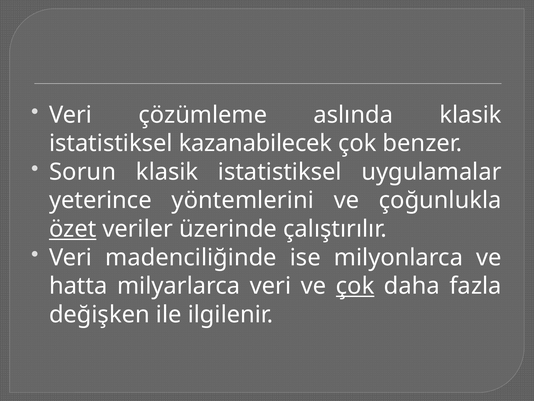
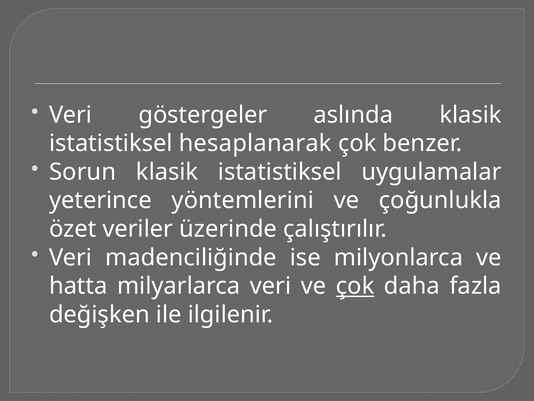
çözümleme: çözümleme -> göstergeler (203, 115)
kazanabilecek: kazanabilecek -> hesaplanarak (255, 143)
özet underline: present -> none (73, 229)
